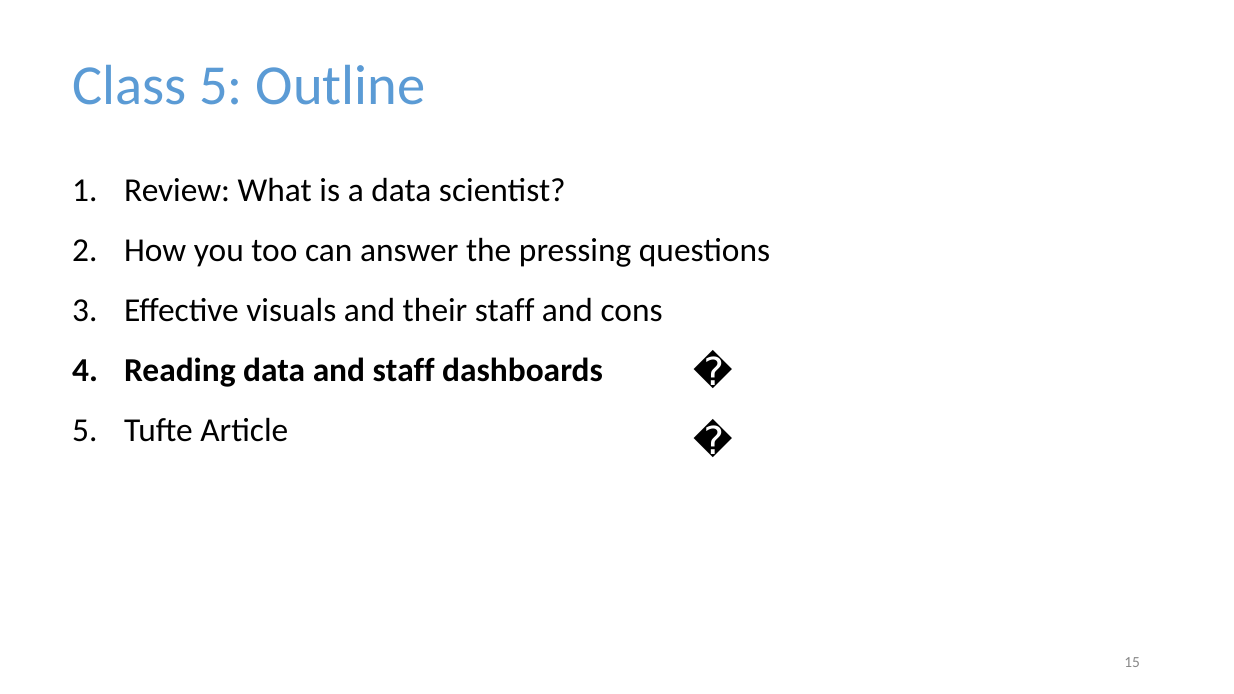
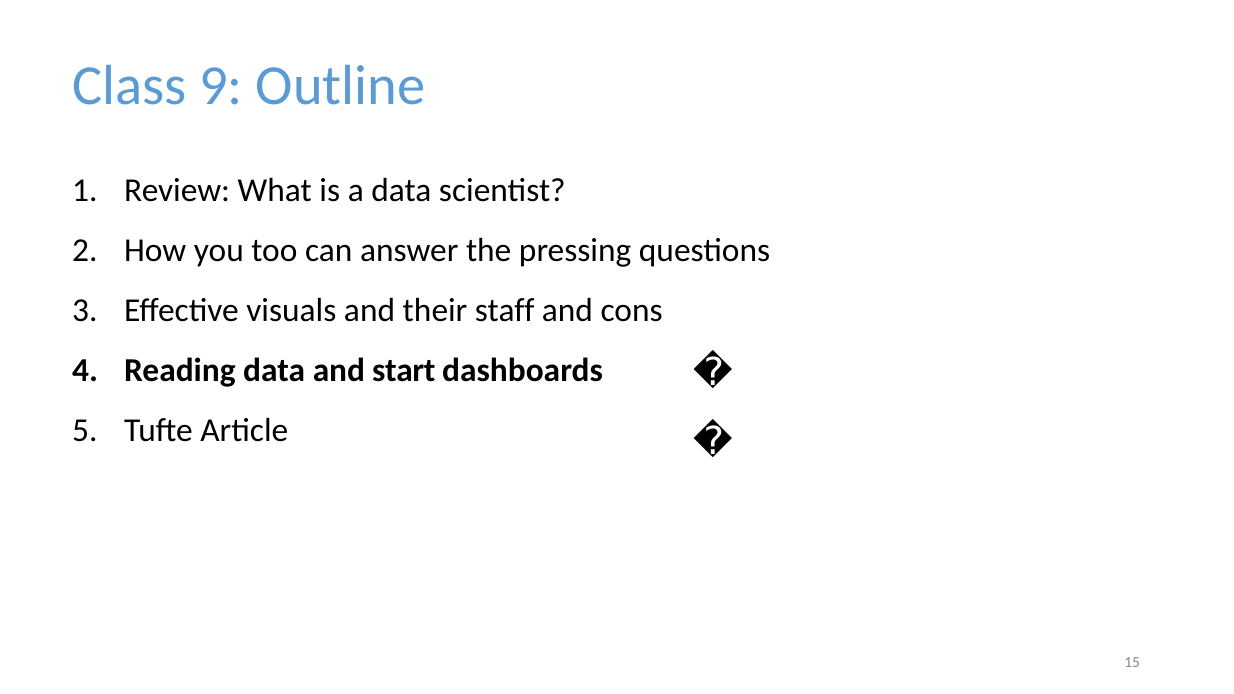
Class 5: 5 -> 9 (221, 86)
and staff: staff -> start (404, 371)
